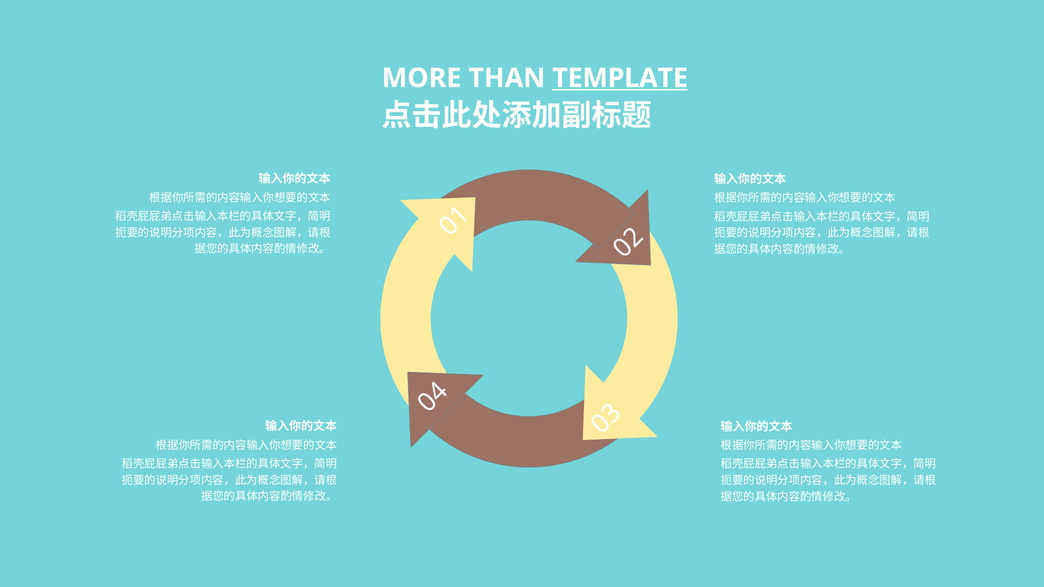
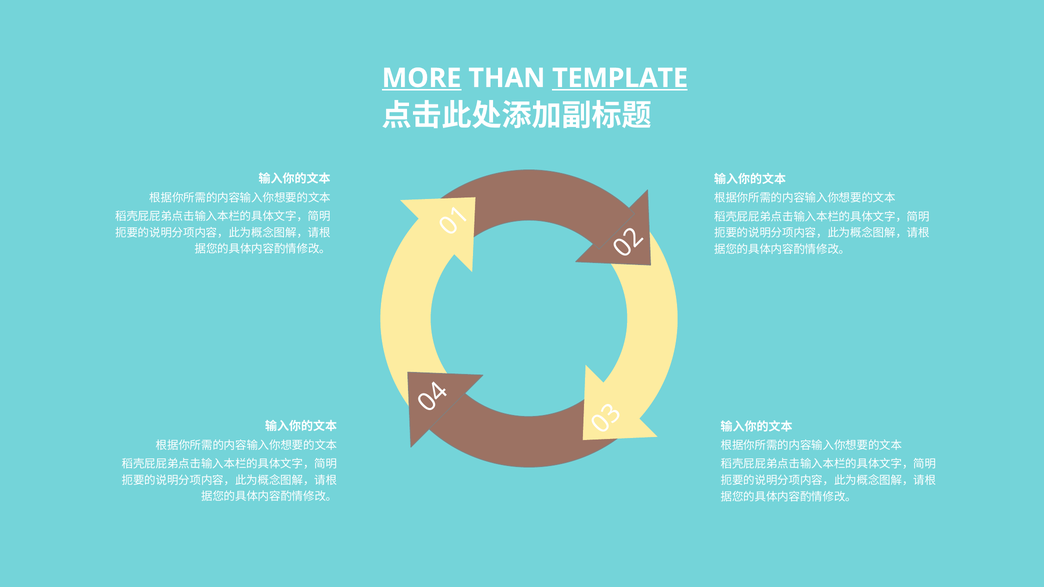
MORE underline: none -> present (422, 78)
